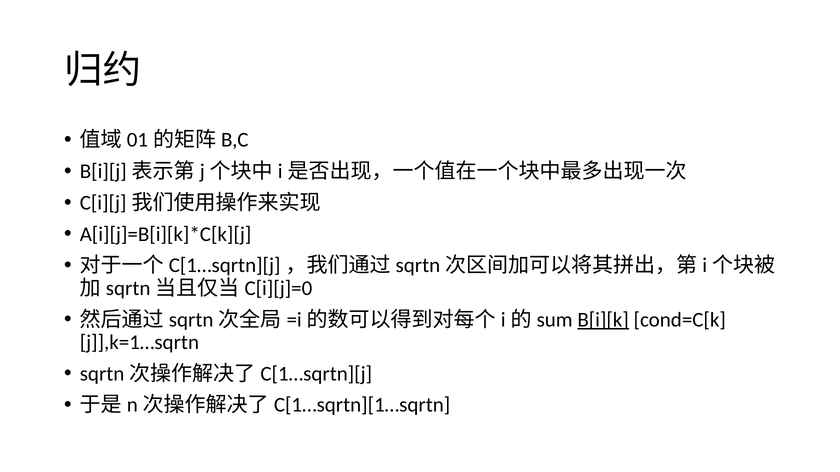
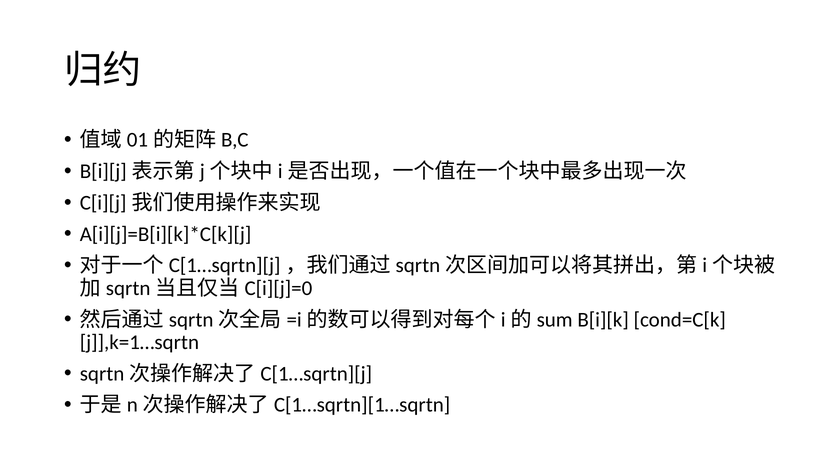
B[i][k underline: present -> none (603, 320)
